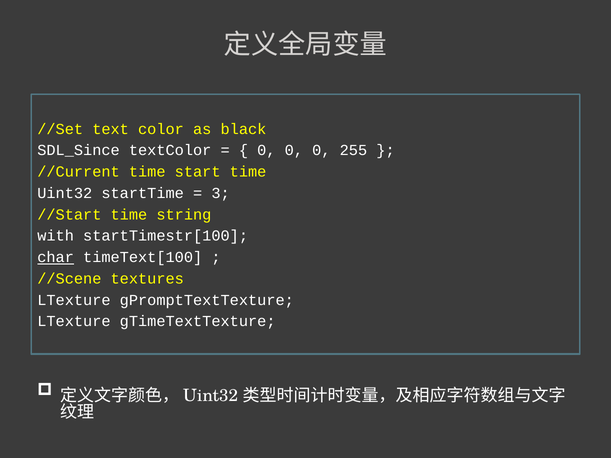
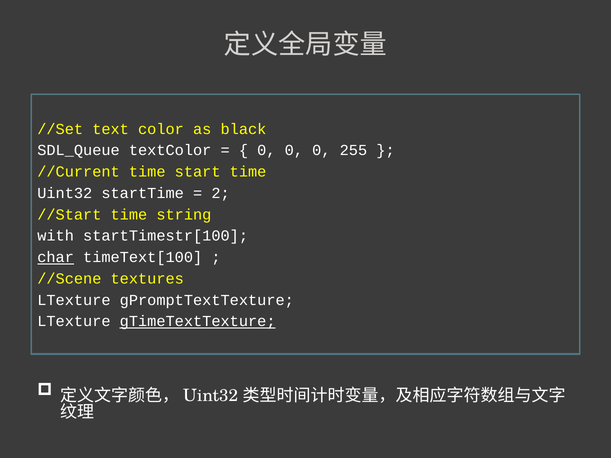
SDL_Since: SDL_Since -> SDL_Queue (79, 151)
3: 3 -> 2 (221, 193)
gTimeTextTexture underline: none -> present (198, 322)
